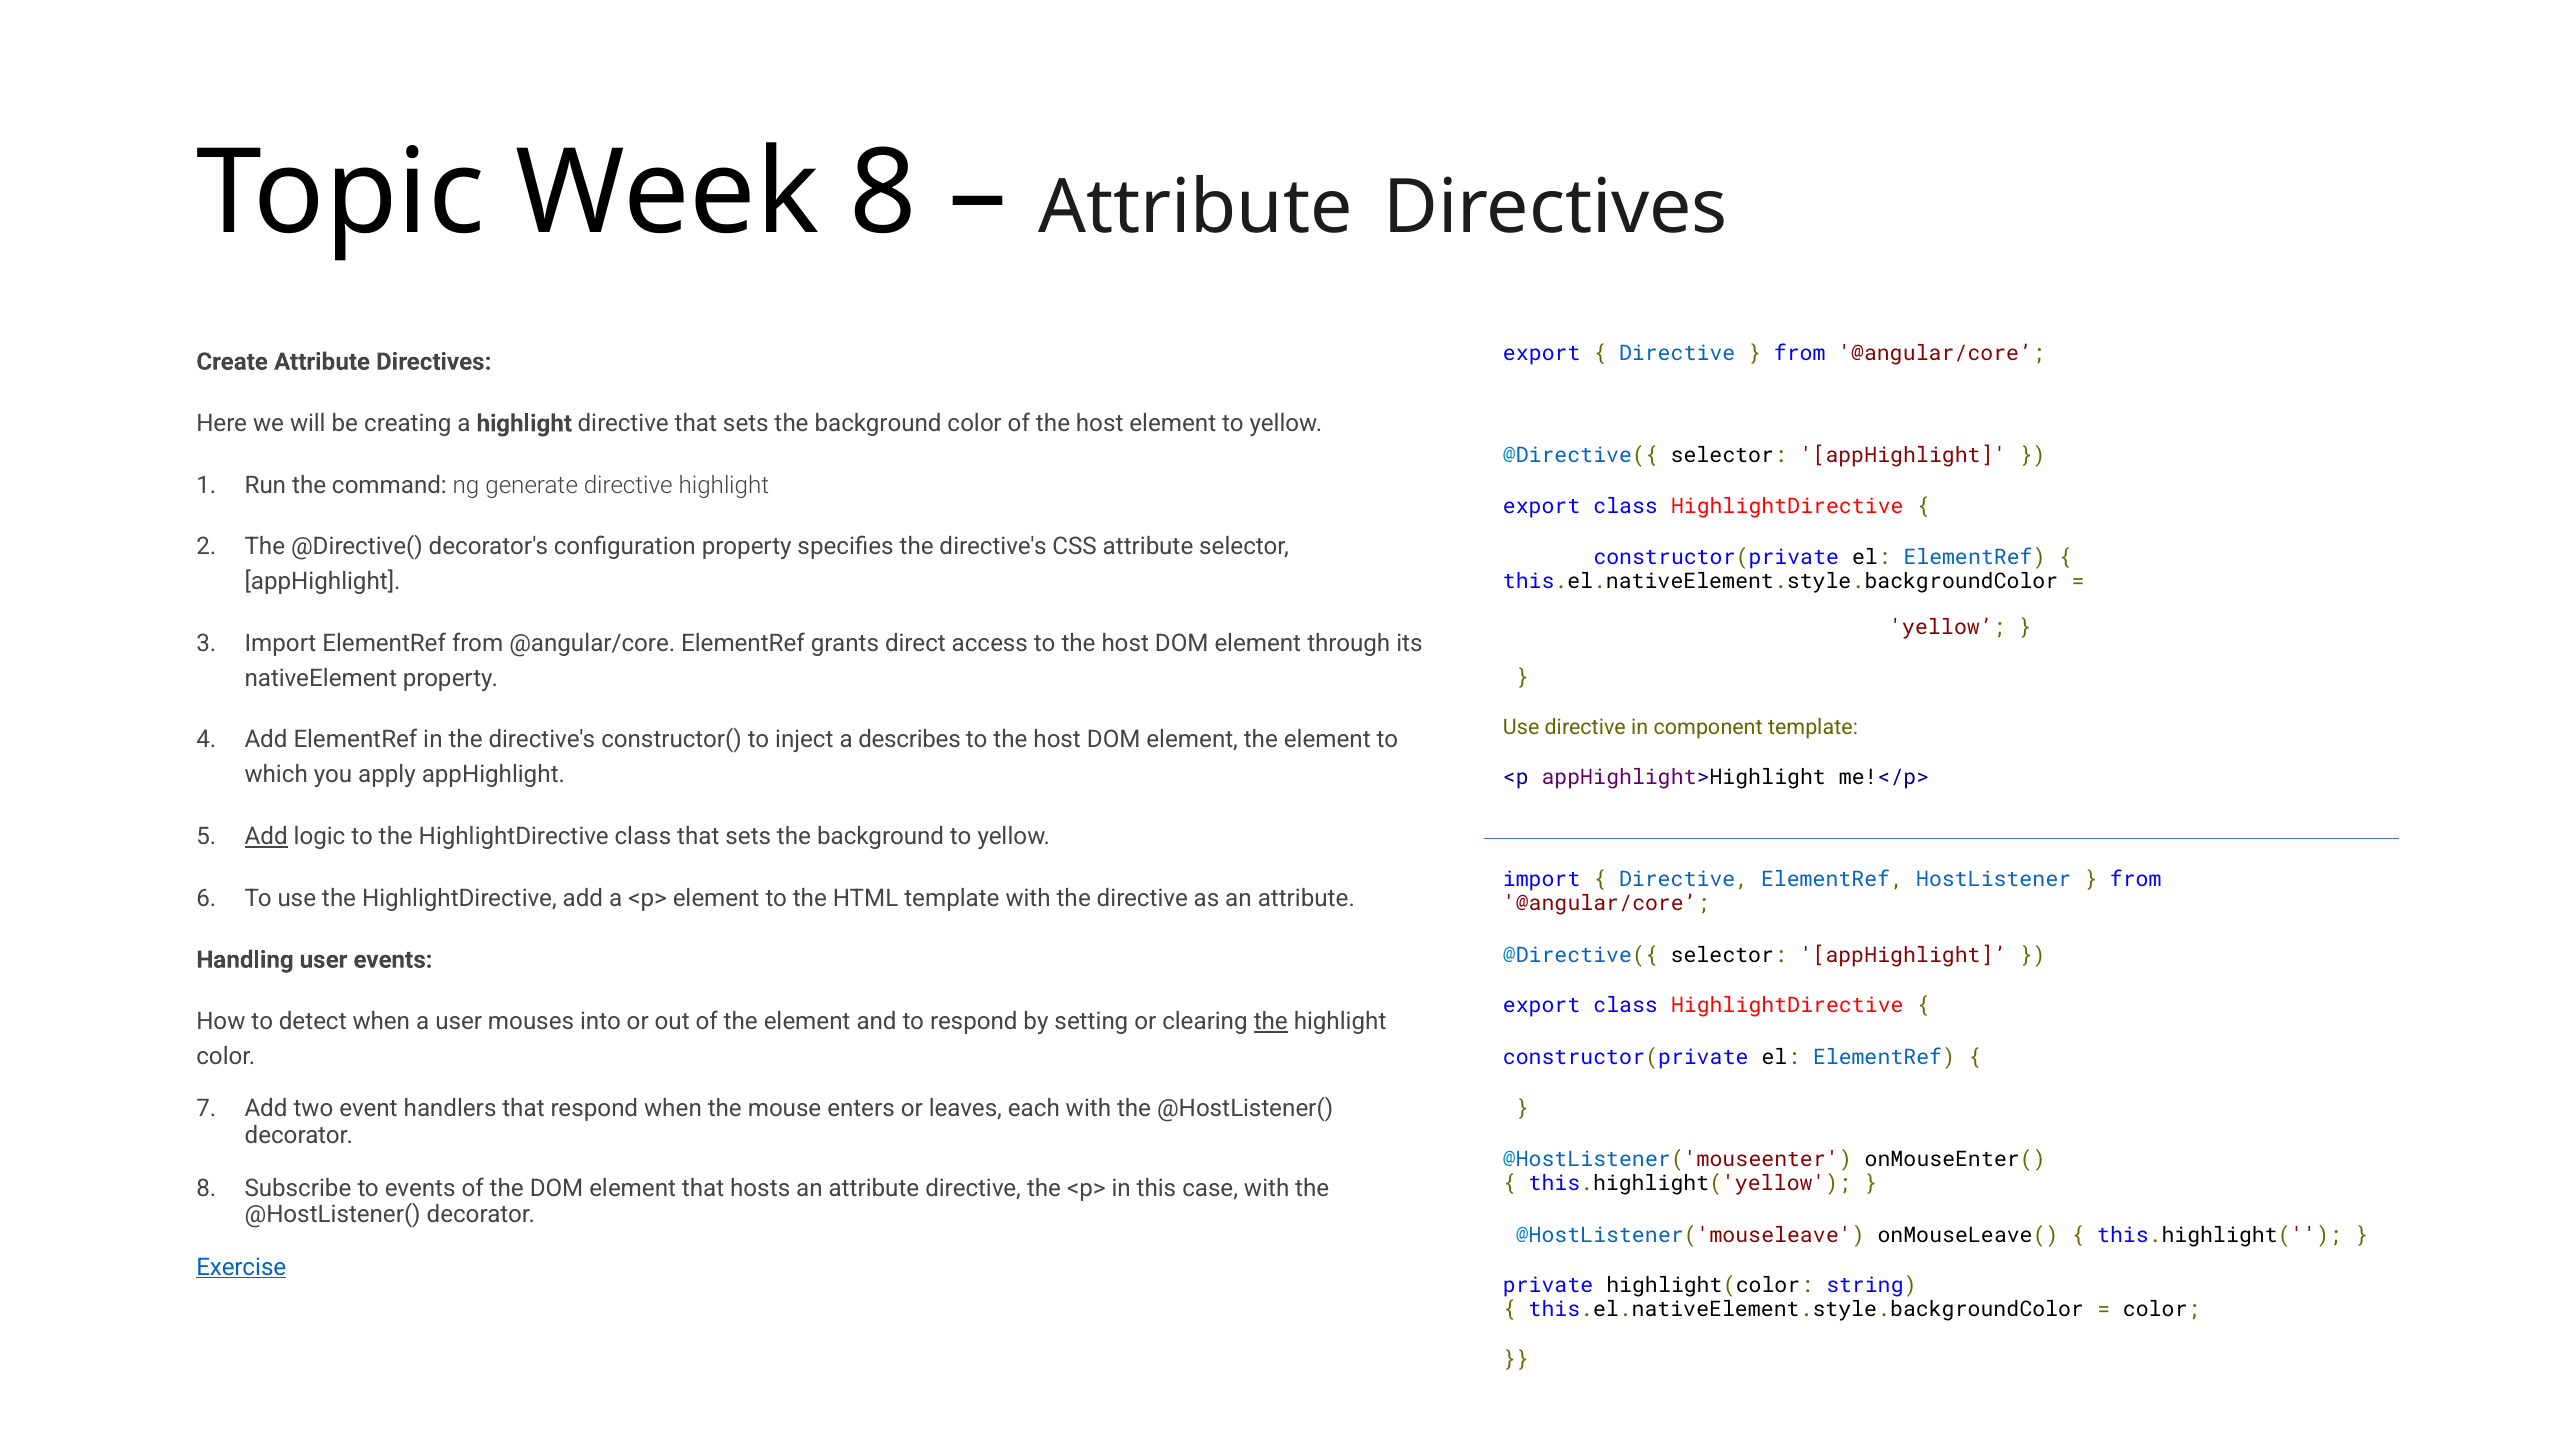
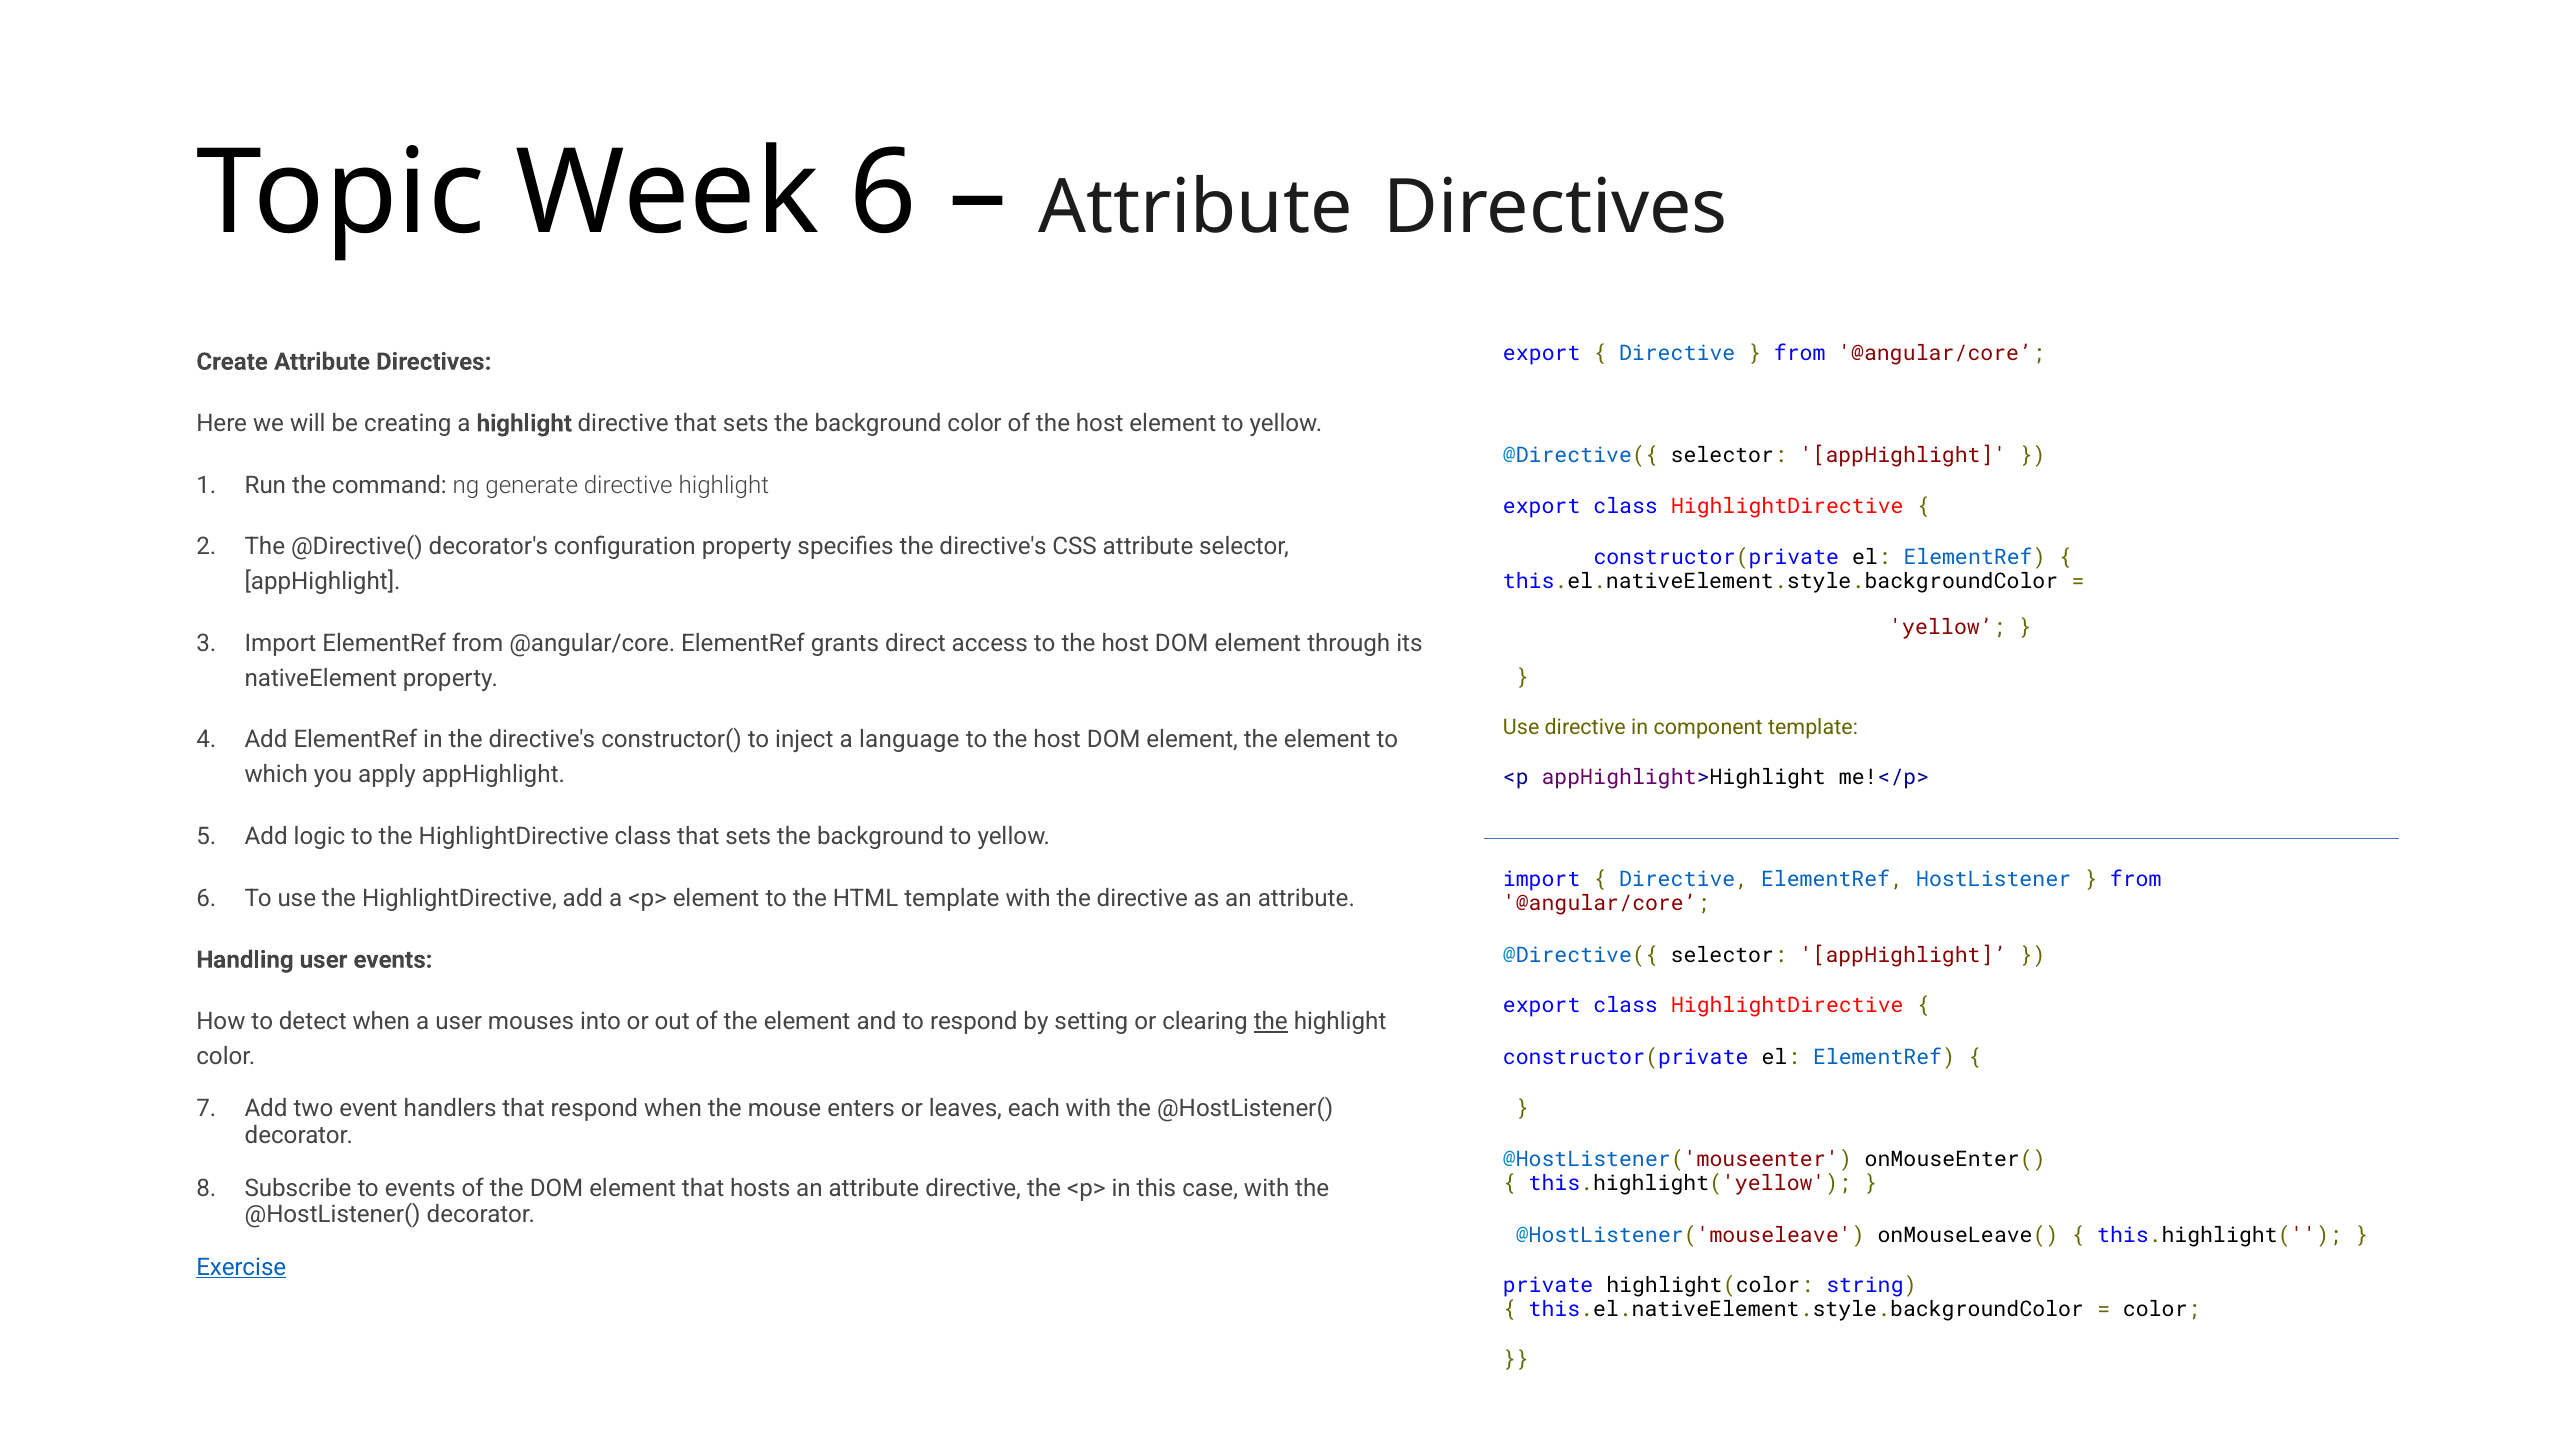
Week 8: 8 -> 6 (884, 193)
describes: describes -> language (909, 740)
Add underline: present -> none (266, 836)
